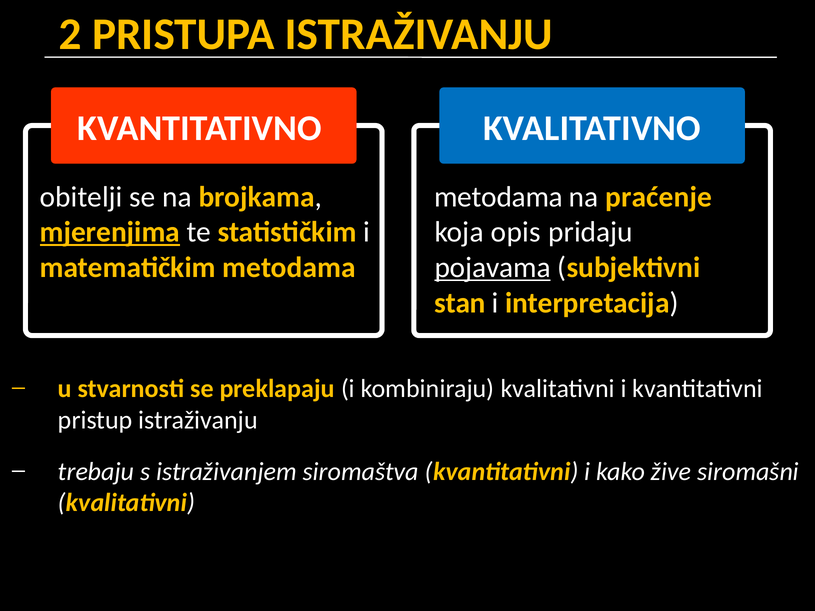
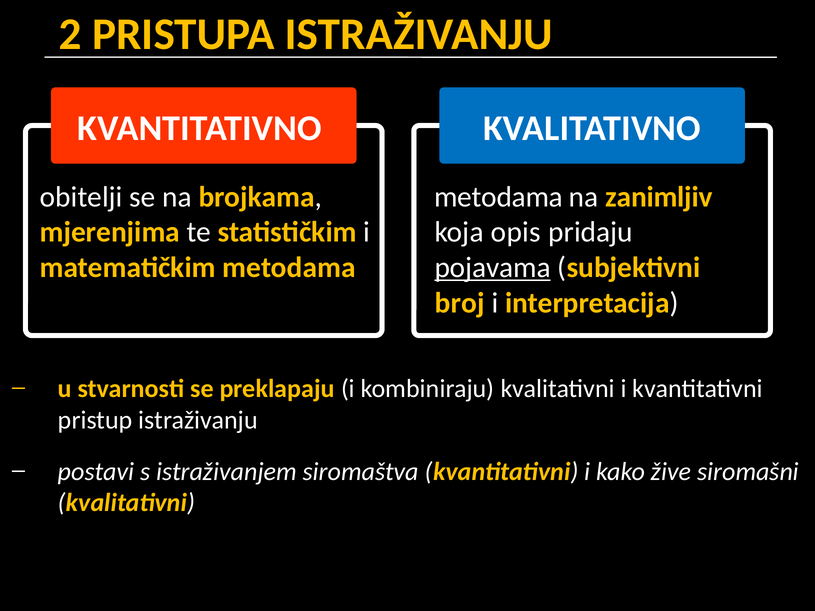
praćenje: praćenje -> zanimljiv (659, 197)
mjerenjima underline: present -> none (110, 232)
stan: stan -> broj (460, 303)
trebaju: trebaju -> postavi (96, 472)
